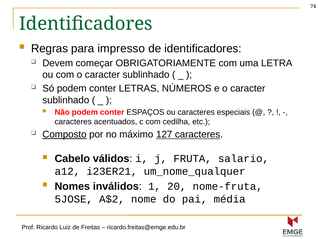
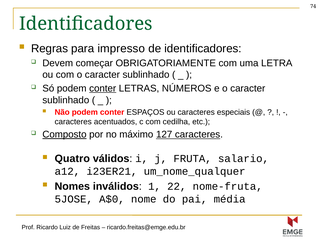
conter underline: none -> present (103, 88)
Cabelo: Cabelo -> Quatro (72, 158)
20: 20 -> 22 (177, 186)
A$2: A$2 -> A$0 (112, 199)
